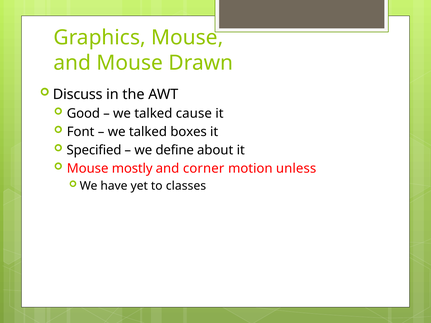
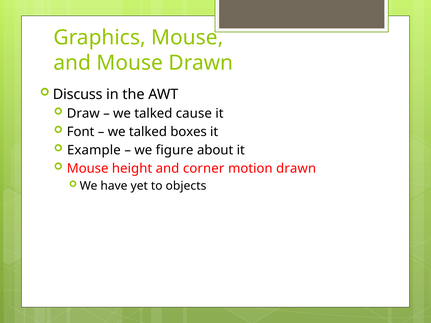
Good: Good -> Draw (83, 113)
Specified: Specified -> Example (94, 150)
define: define -> figure (175, 150)
mostly: mostly -> height (132, 169)
motion unless: unless -> drawn (296, 169)
classes: classes -> objects (186, 186)
